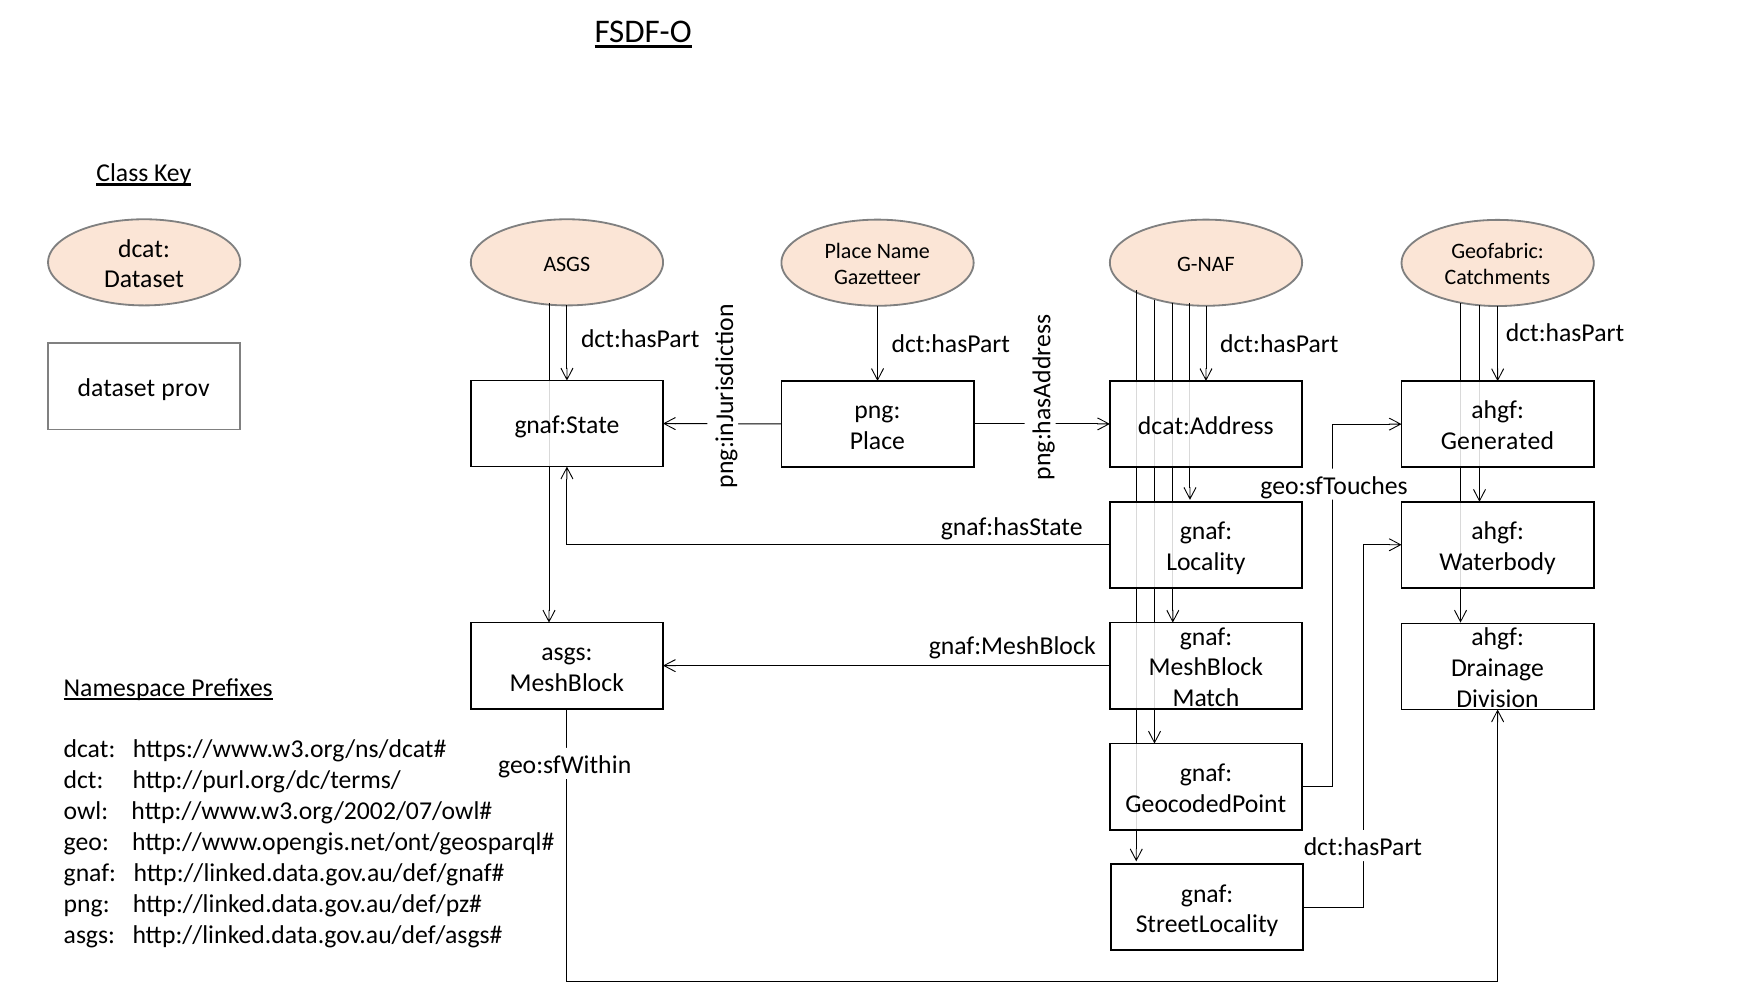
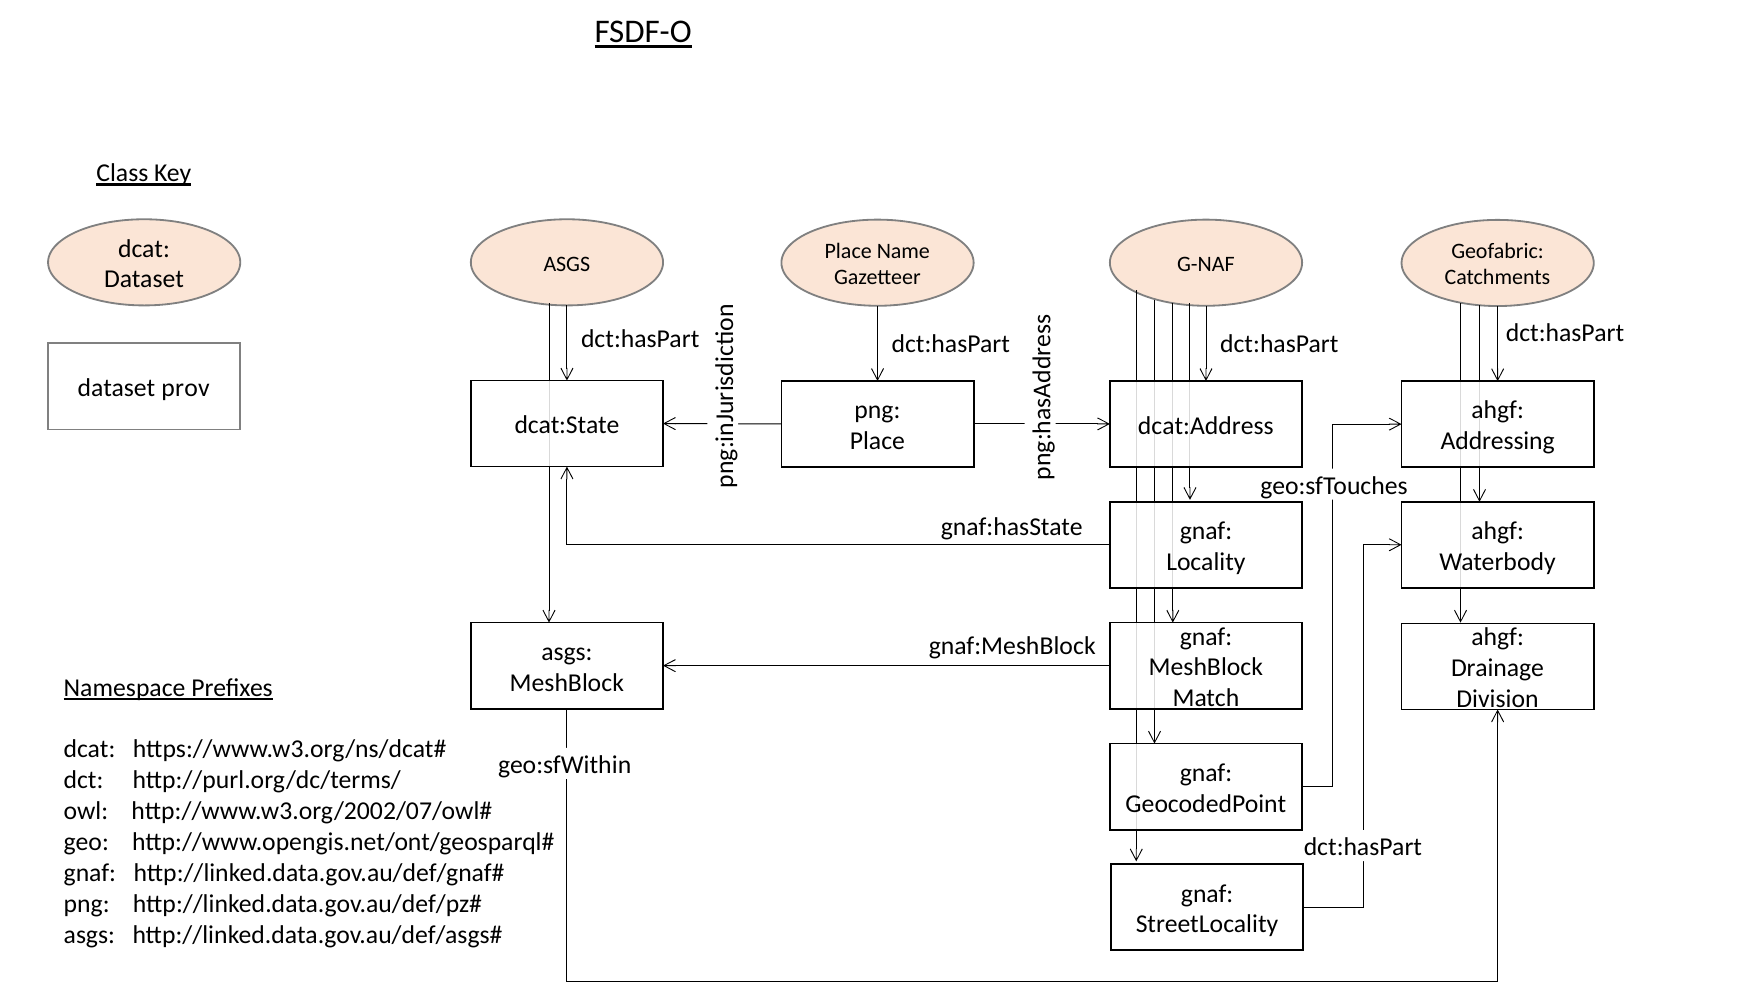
gnaf:State: gnaf:State -> dcat:State (567, 425)
Generated: Generated -> Addressing (1498, 441)
